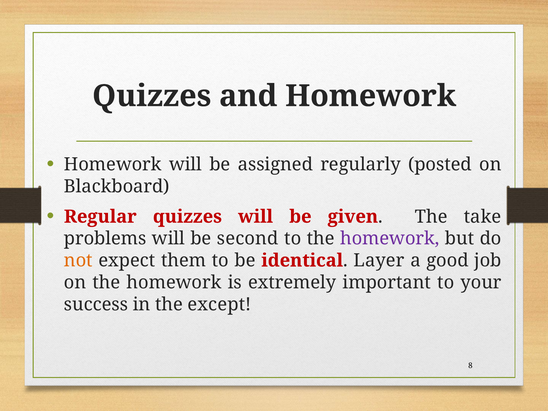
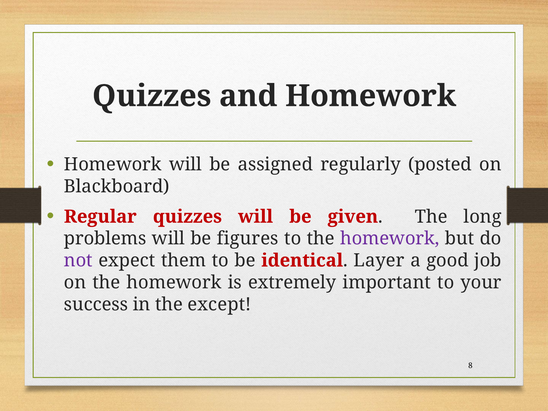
take: take -> long (483, 217)
second: second -> figures (248, 239)
not colour: orange -> purple (78, 260)
